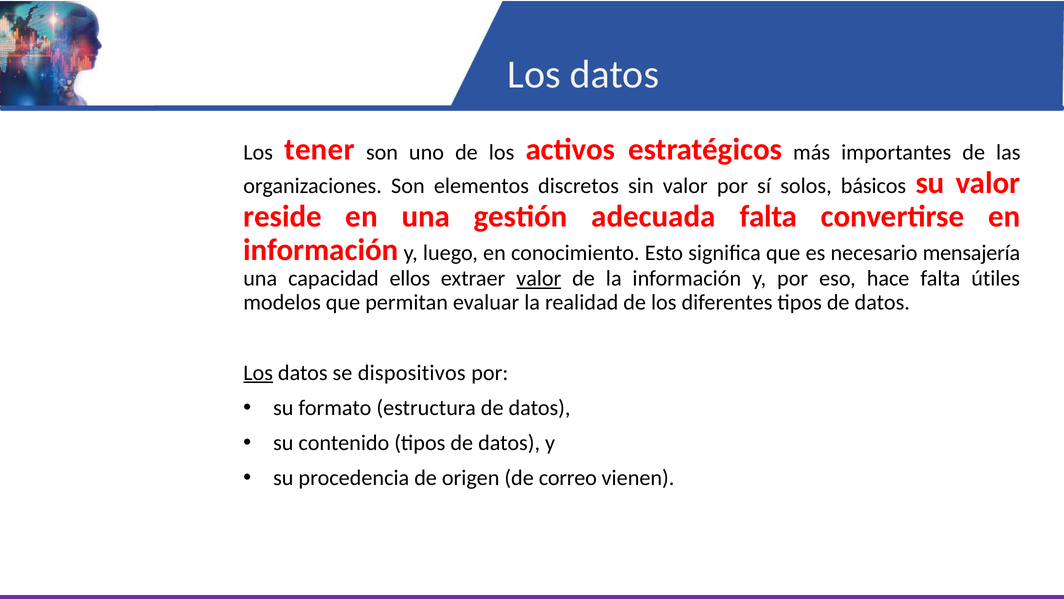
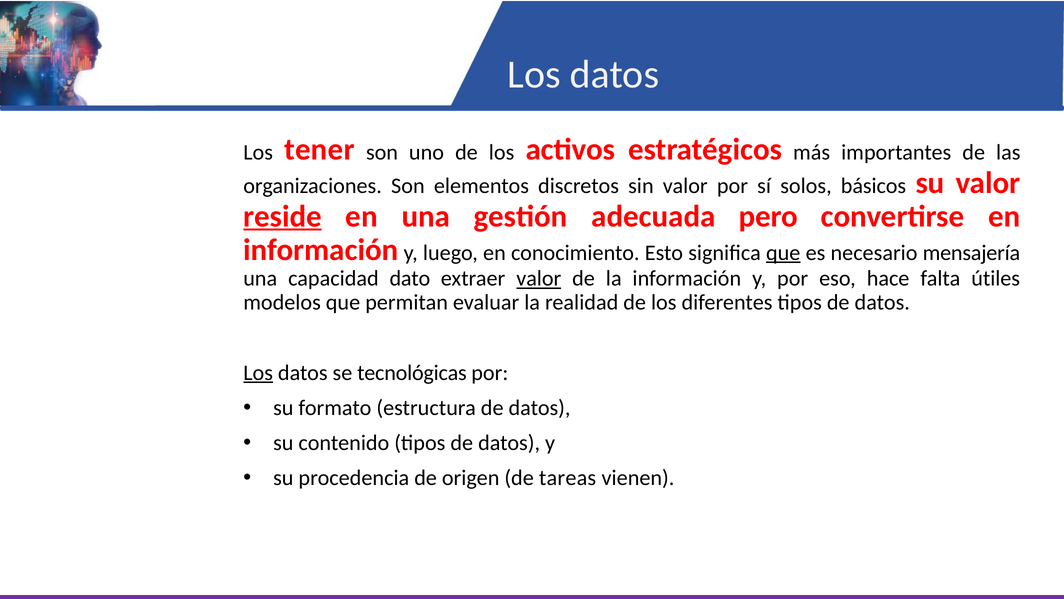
reside underline: none -> present (282, 216)
adecuada falta: falta -> pero (768, 216)
que underline: none -> present (783, 252)
ellos: ellos -> dato (410, 278)
dispositivos: dispositivos -> tecnológicas (412, 372)
correo: correo -> tareas (568, 478)
